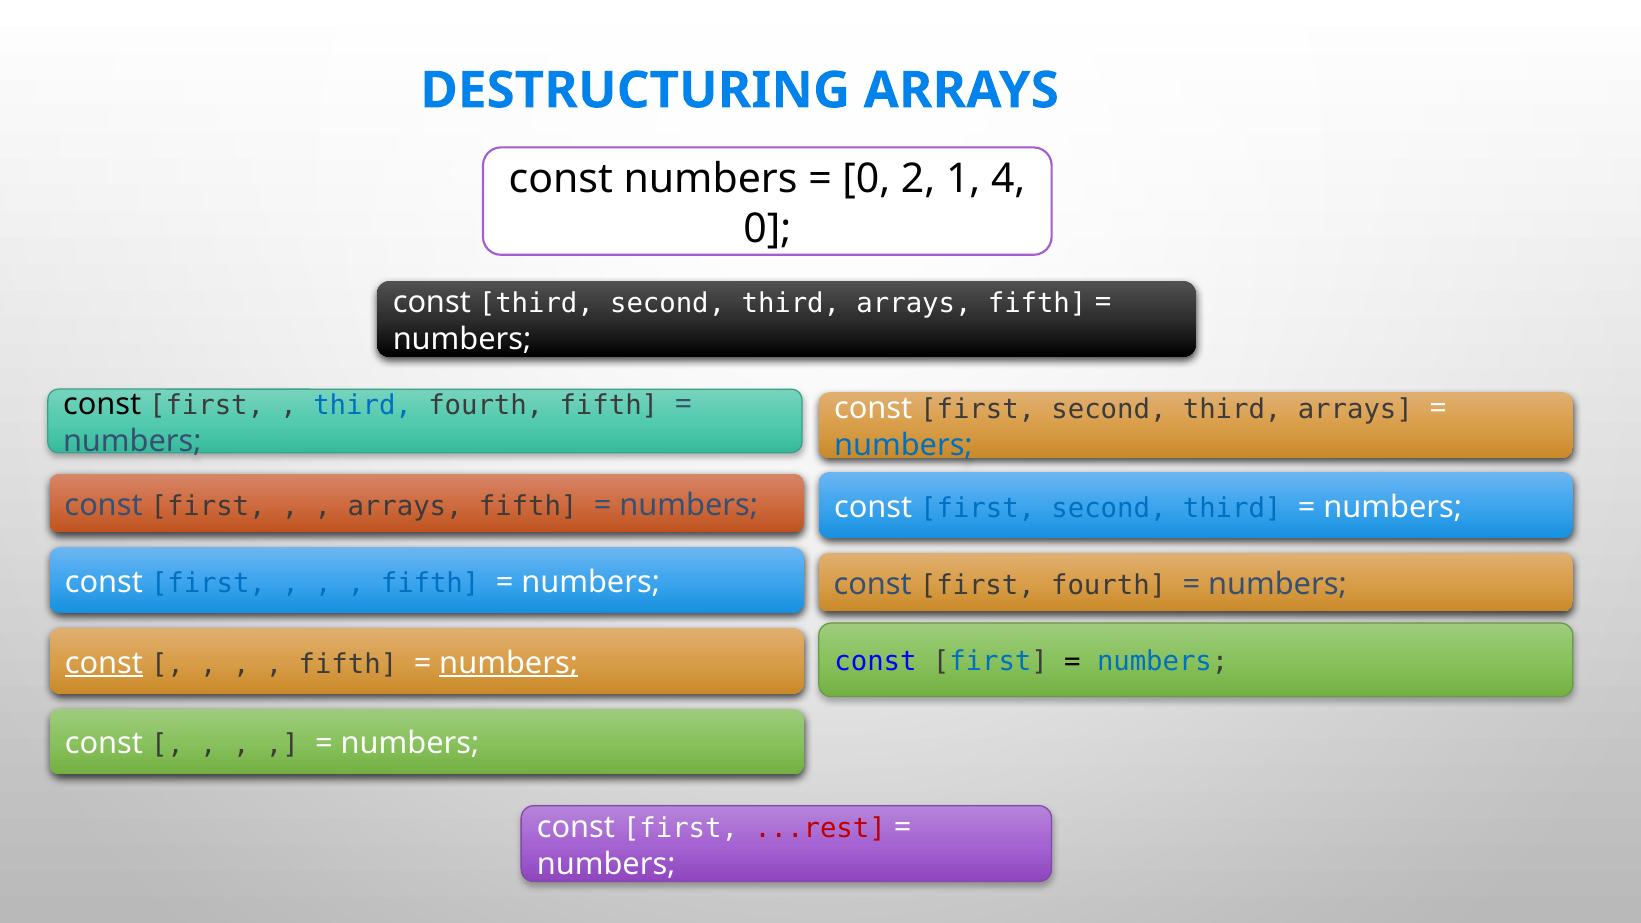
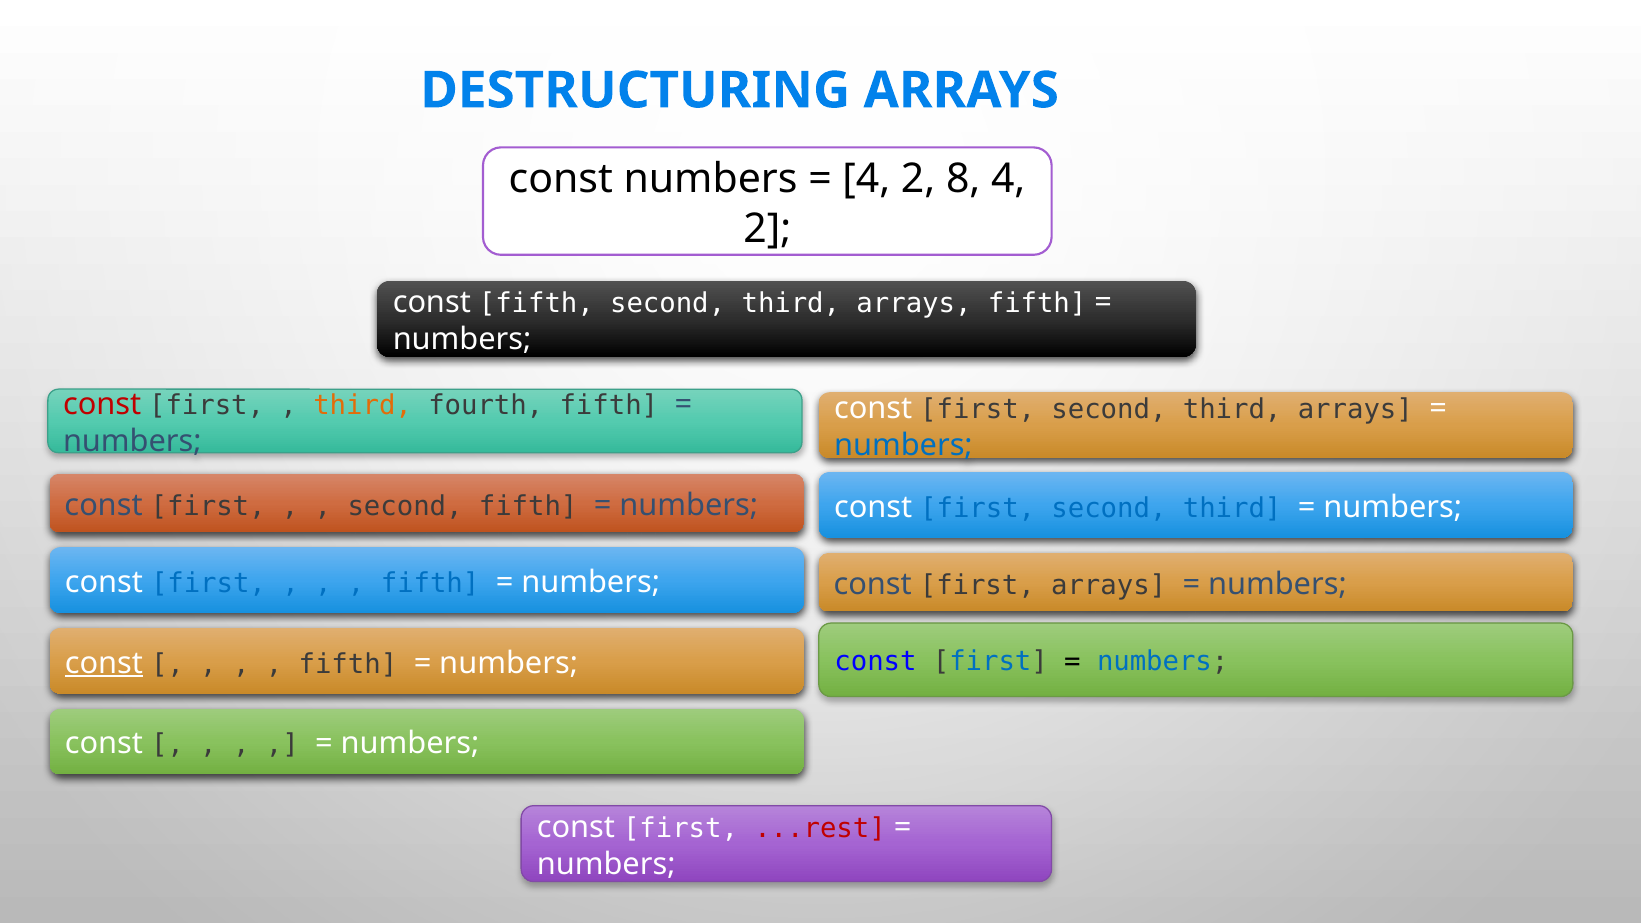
0: 0 -> 4 (866, 179)
1: 1 -> 8 (963, 179)
0: 0 -> 2 (767, 229)
const third: third -> fifth (536, 304)
const colour: black -> red (102, 405)
third colour: blue -> orange (363, 406)
arrays: arrays -> second (405, 506)
first fourth: fourth -> arrays (1109, 585)
numbers underline: present -> none (509, 663)
